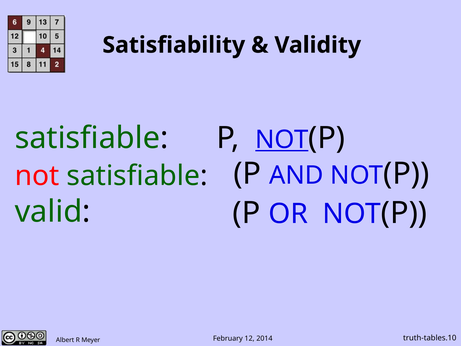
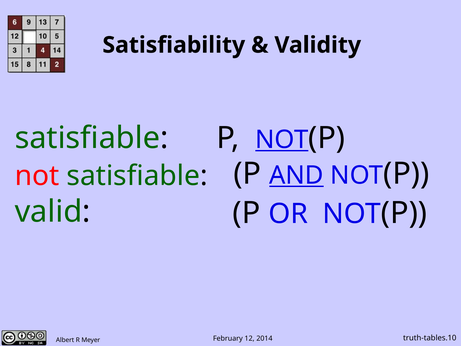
AND underline: none -> present (296, 175)
